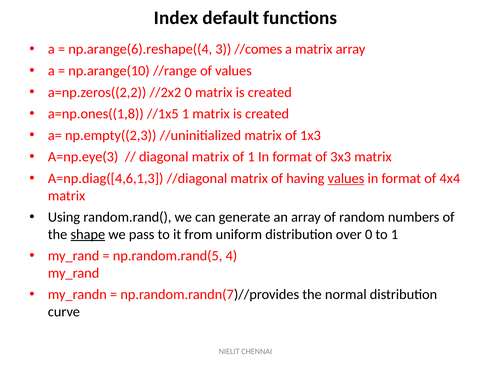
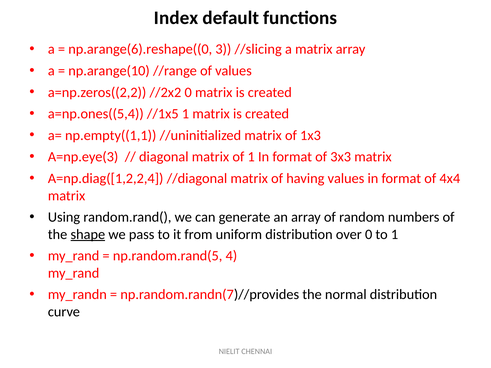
np.arange(6).reshape((4: np.arange(6).reshape((4 -> np.arange(6).reshape((0 (140, 49)
//comes: //comes -> //slicing (258, 49)
a=np.ones((1,8: a=np.ones((1,8 -> a=np.ones((5,4 (96, 114)
np.empty((2,3: np.empty((2,3 -> np.empty((1,1 (111, 135)
A=np.diag([4,6,1,3: A=np.diag([4,6,1,3 -> A=np.diag([1,2,2,4 (106, 179)
values underline: present -> none (346, 179)
